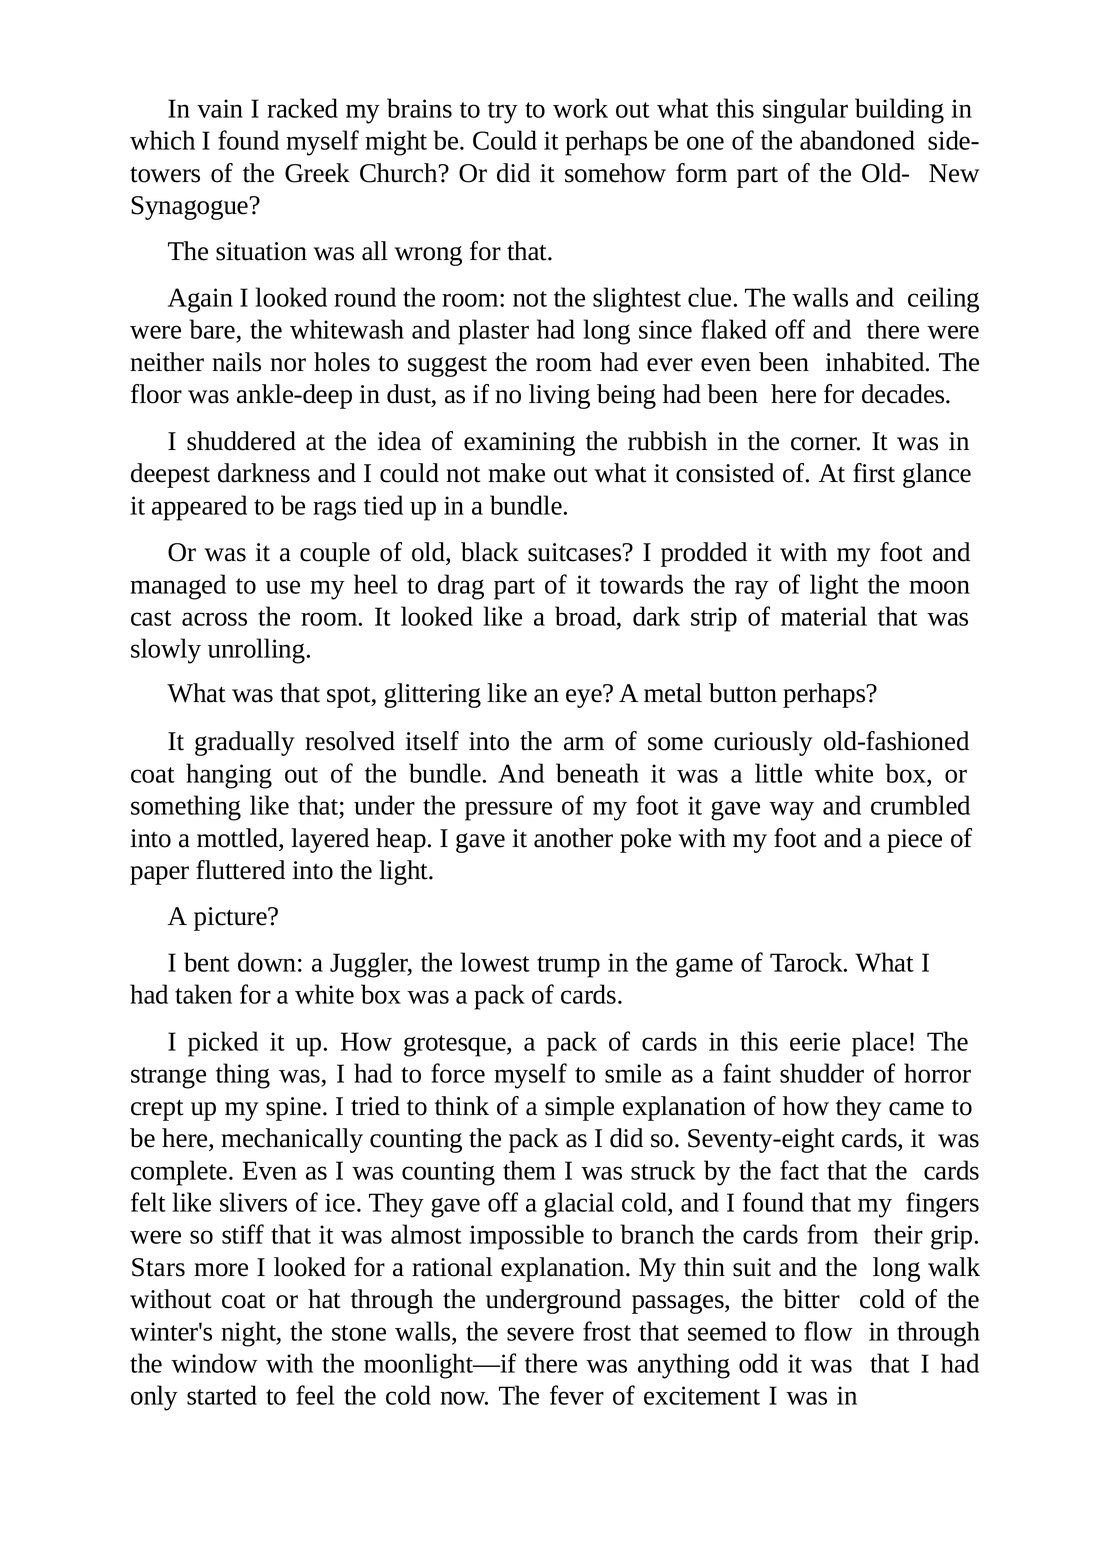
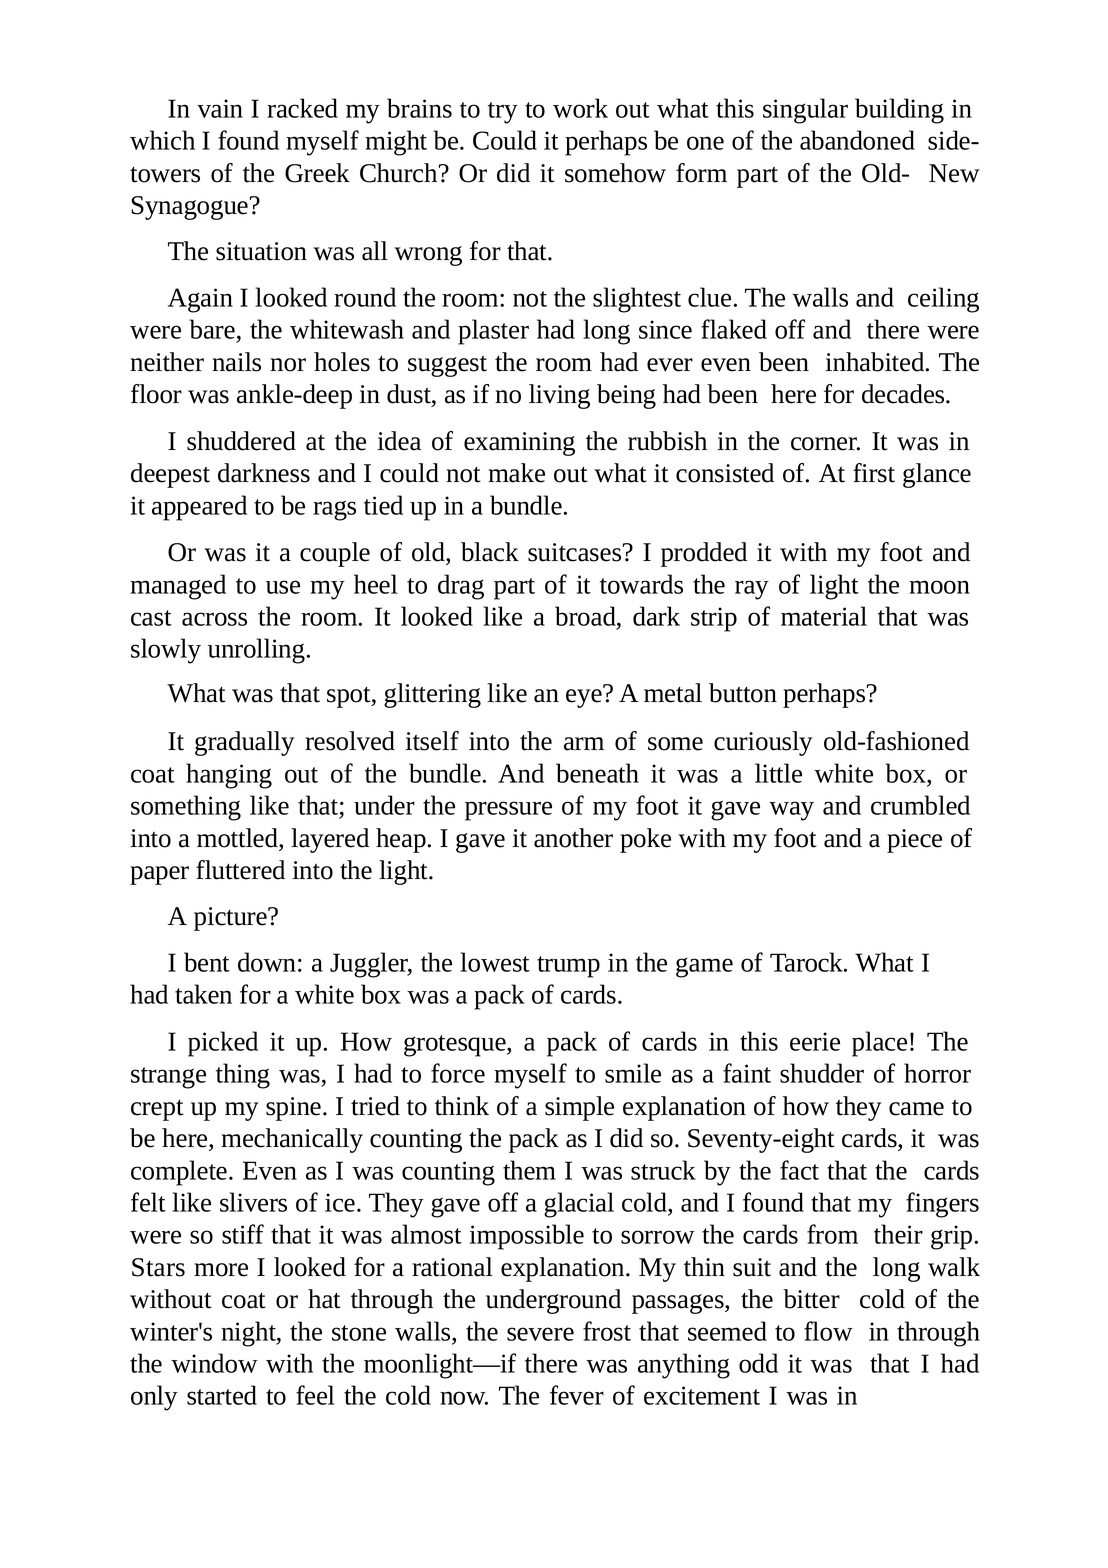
branch: branch -> sorrow (658, 1235)
